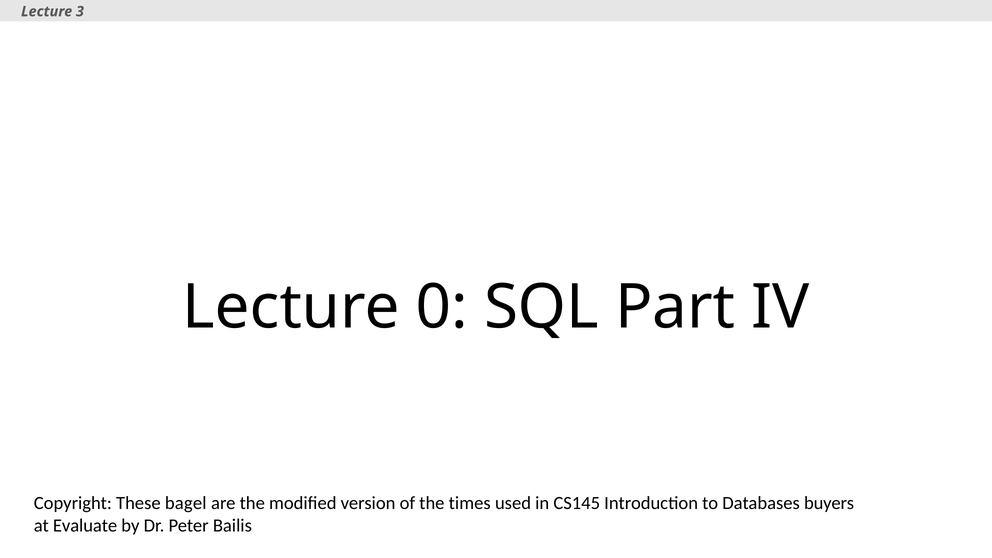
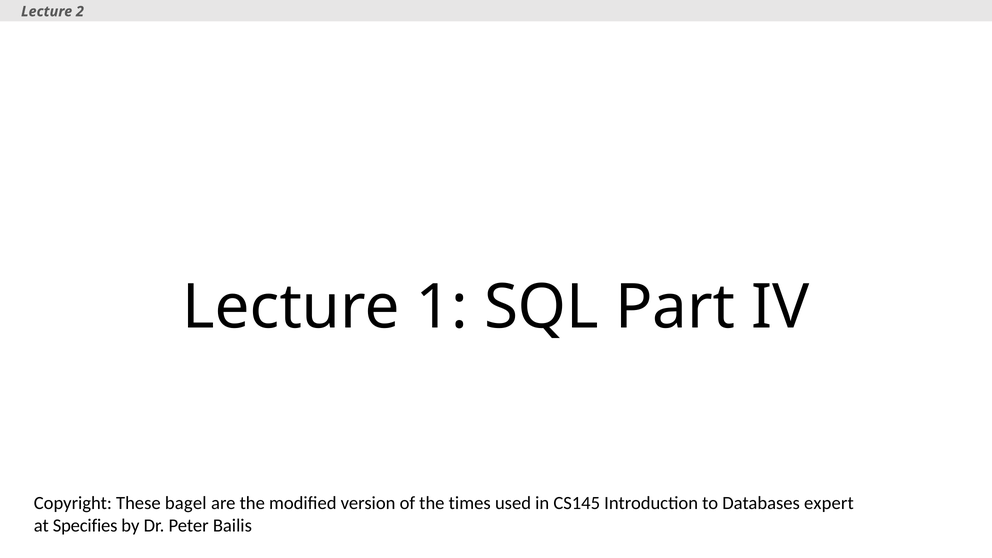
3: 3 -> 2 (80, 12)
0: 0 -> 1 (442, 307)
buyers: buyers -> expert (829, 503)
Evaluate: Evaluate -> Specifies (85, 525)
